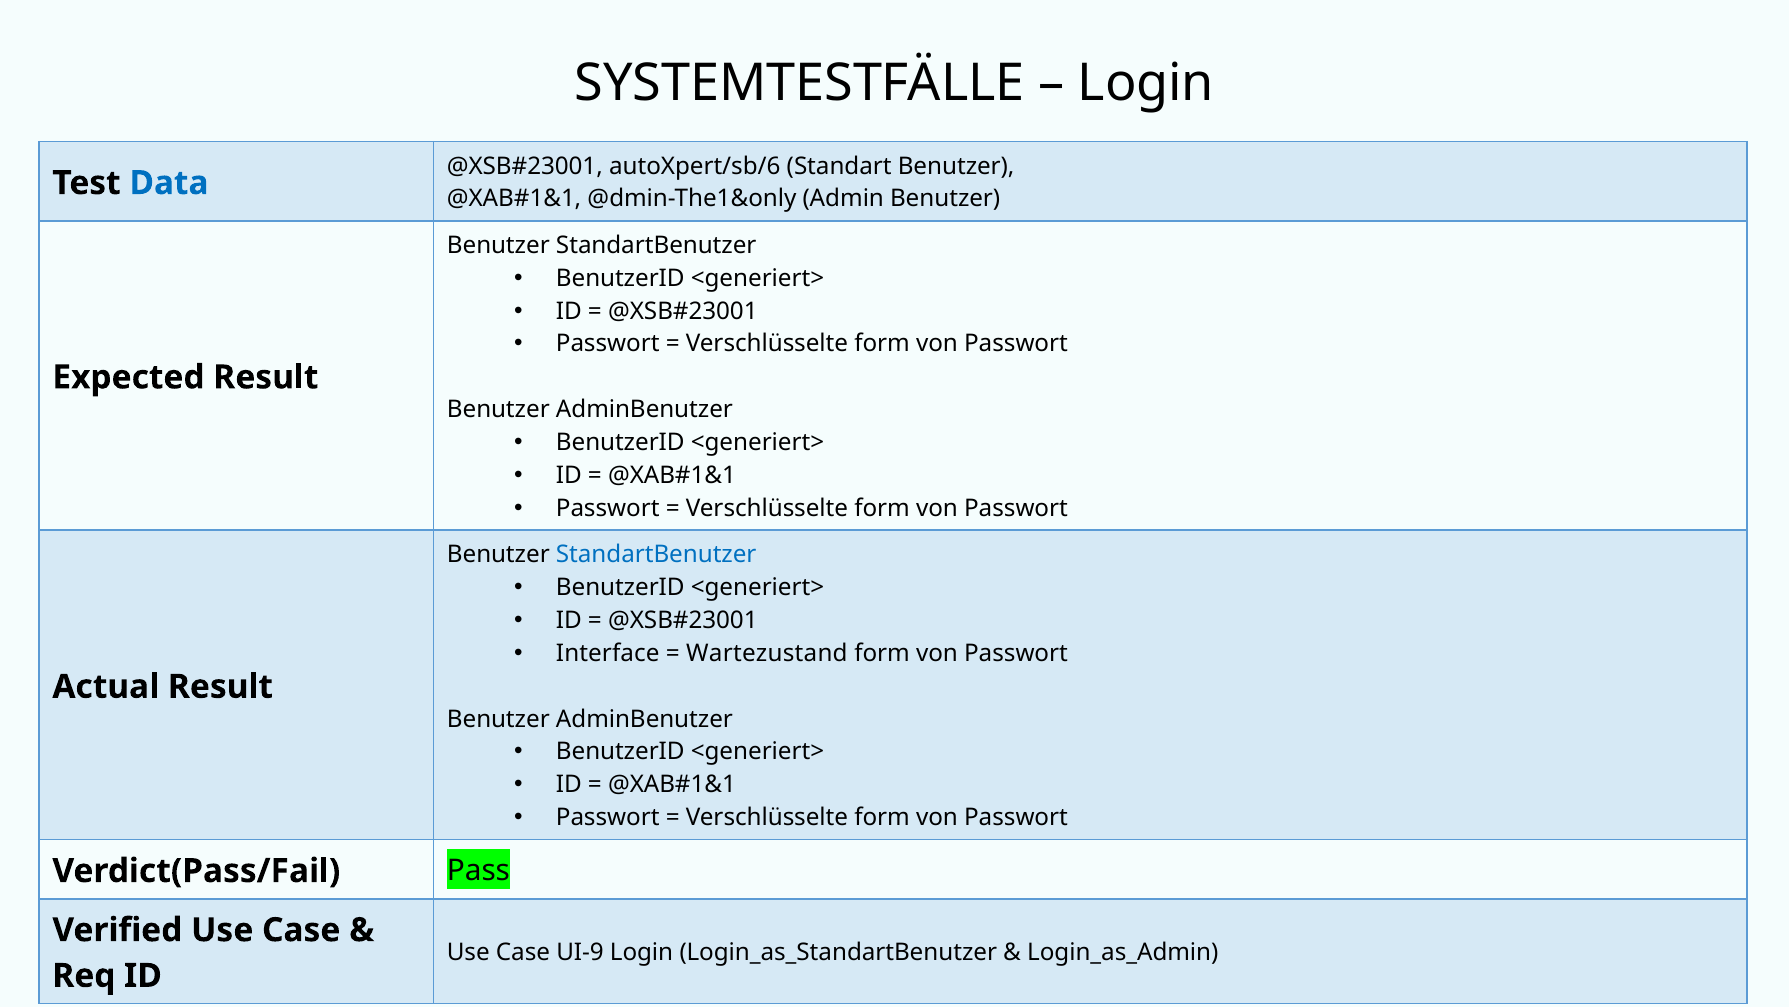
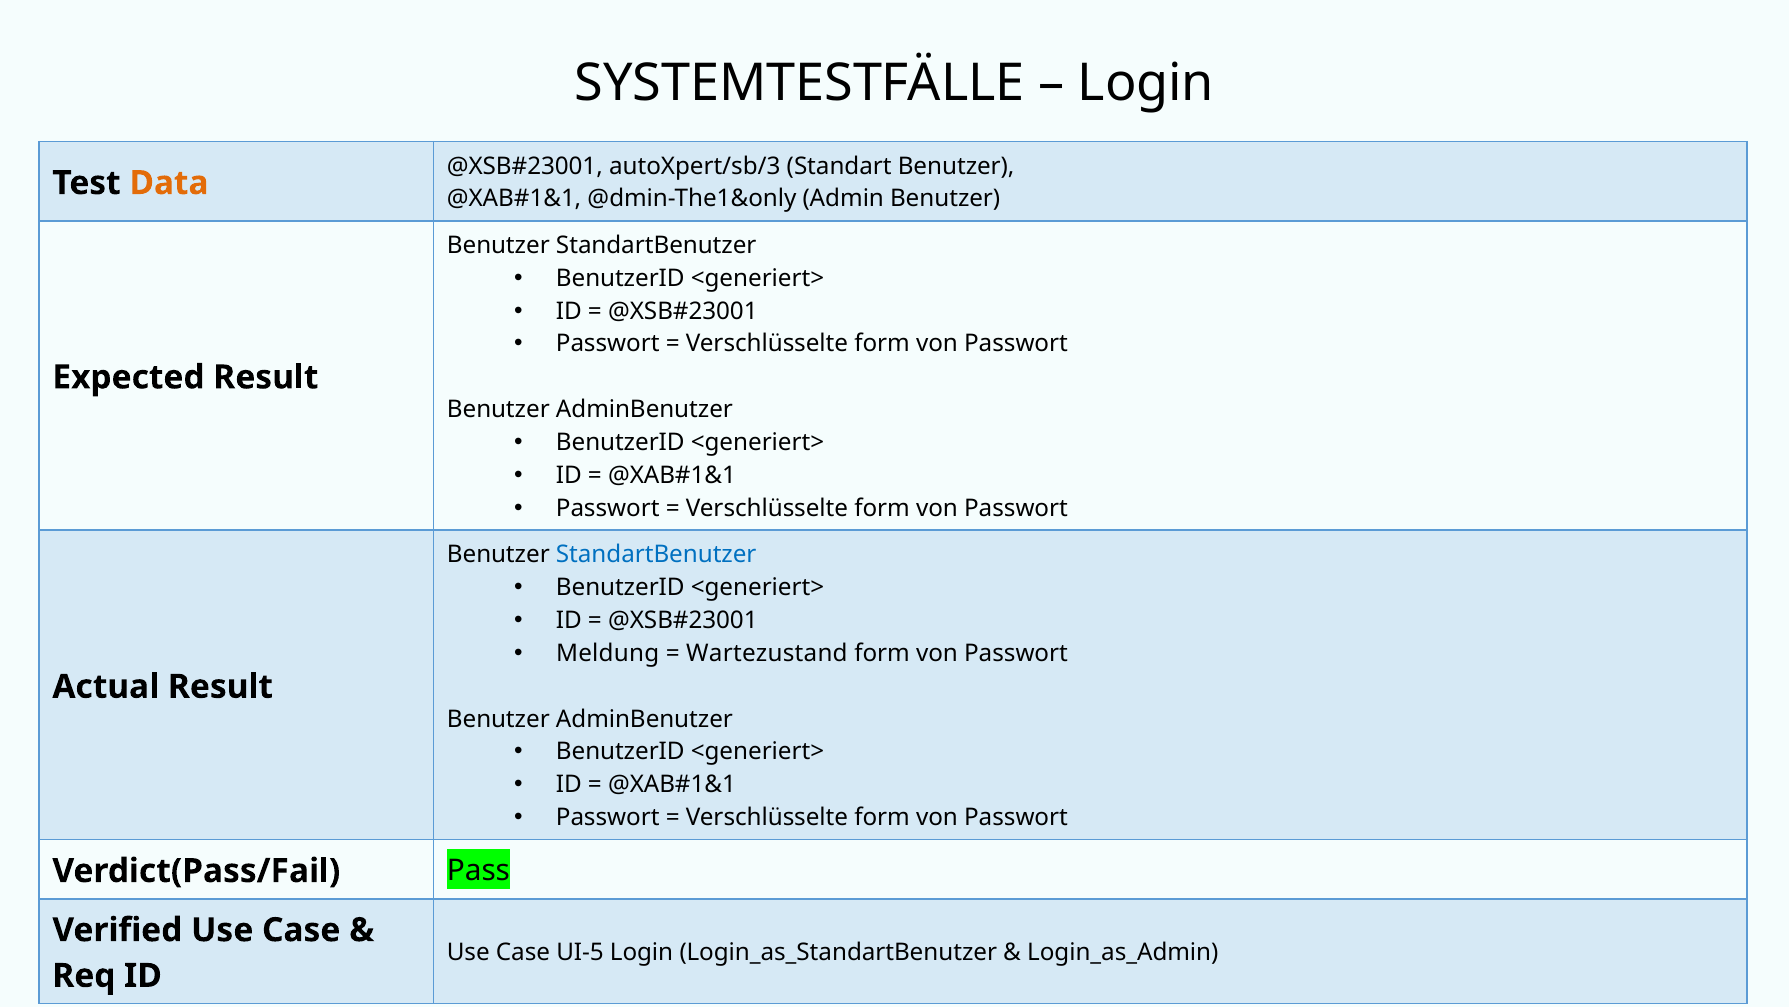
autoXpert/sb/6: autoXpert/sb/6 -> autoXpert/sb/3 (695, 166)
Data colour: blue -> orange (169, 183)
Interface: Interface -> Meldung (608, 653)
UI-9: UI-9 -> UI-5 (580, 952)
